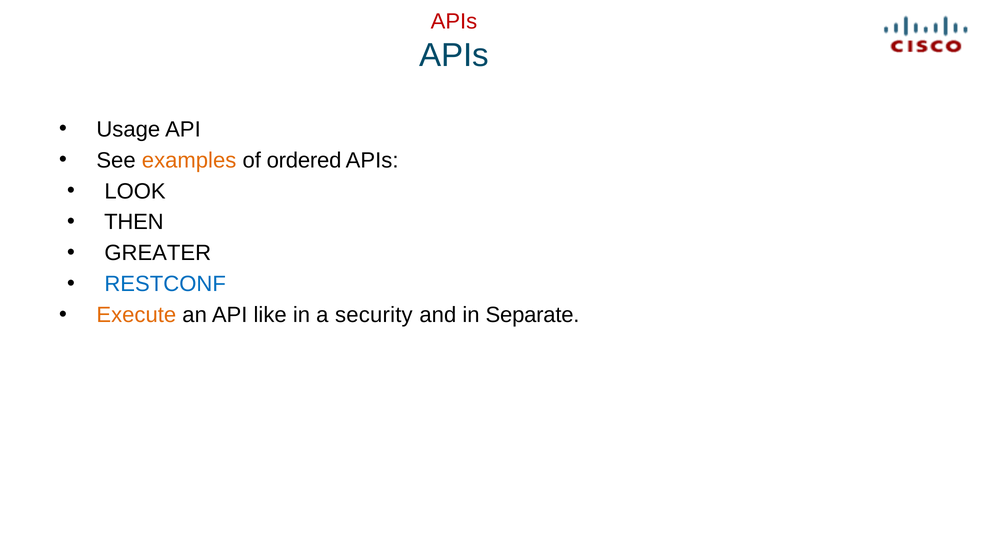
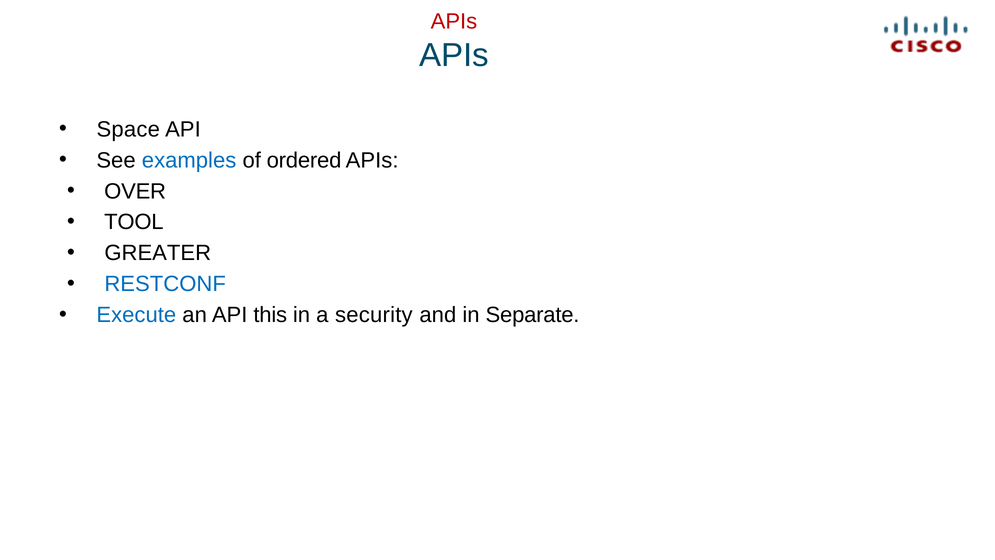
Usage: Usage -> Space (128, 129)
examples colour: orange -> blue (189, 160)
LOOK: LOOK -> OVER (135, 191)
THEN: THEN -> TOOL (134, 222)
Execute colour: orange -> blue (136, 315)
like: like -> this (270, 315)
